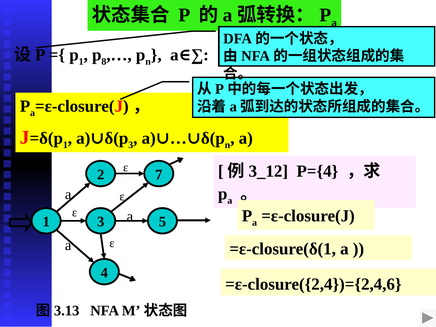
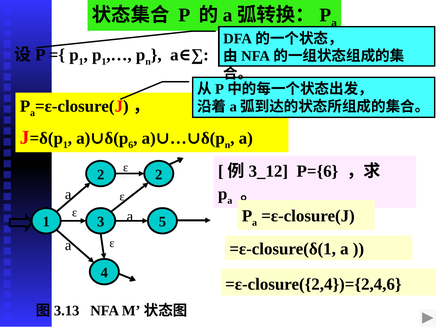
8: 8 -> 1 (104, 62)
3: 3 -> 6 (131, 145)
P={4: P={4 -> P={6 (317, 171)
2 7: 7 -> 2 (159, 175)
